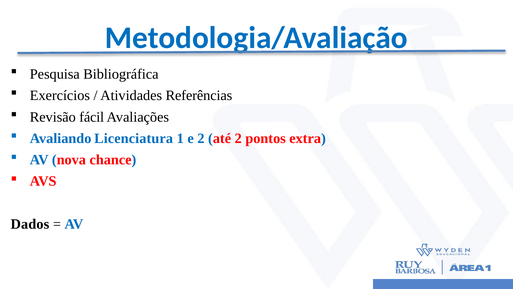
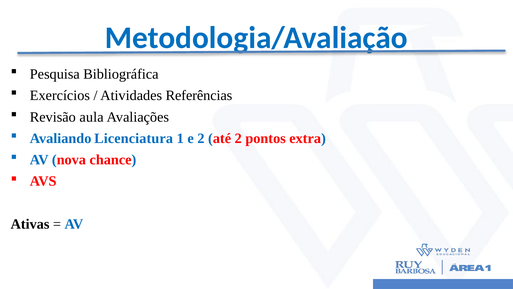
fácil: fácil -> aula (92, 117)
Dados: Dados -> Ativas (30, 224)
